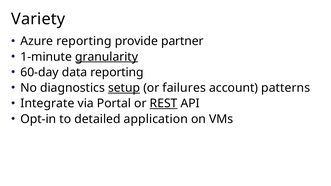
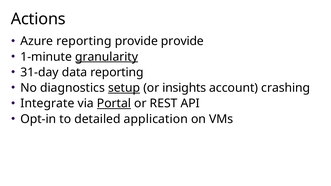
Variety: Variety -> Actions (38, 19)
provide partner: partner -> provide (182, 41)
60-day: 60-day -> 31-day (39, 72)
failures: failures -> insights (184, 88)
patterns: patterns -> crashing (286, 88)
Portal underline: none -> present (114, 104)
REST underline: present -> none (164, 104)
